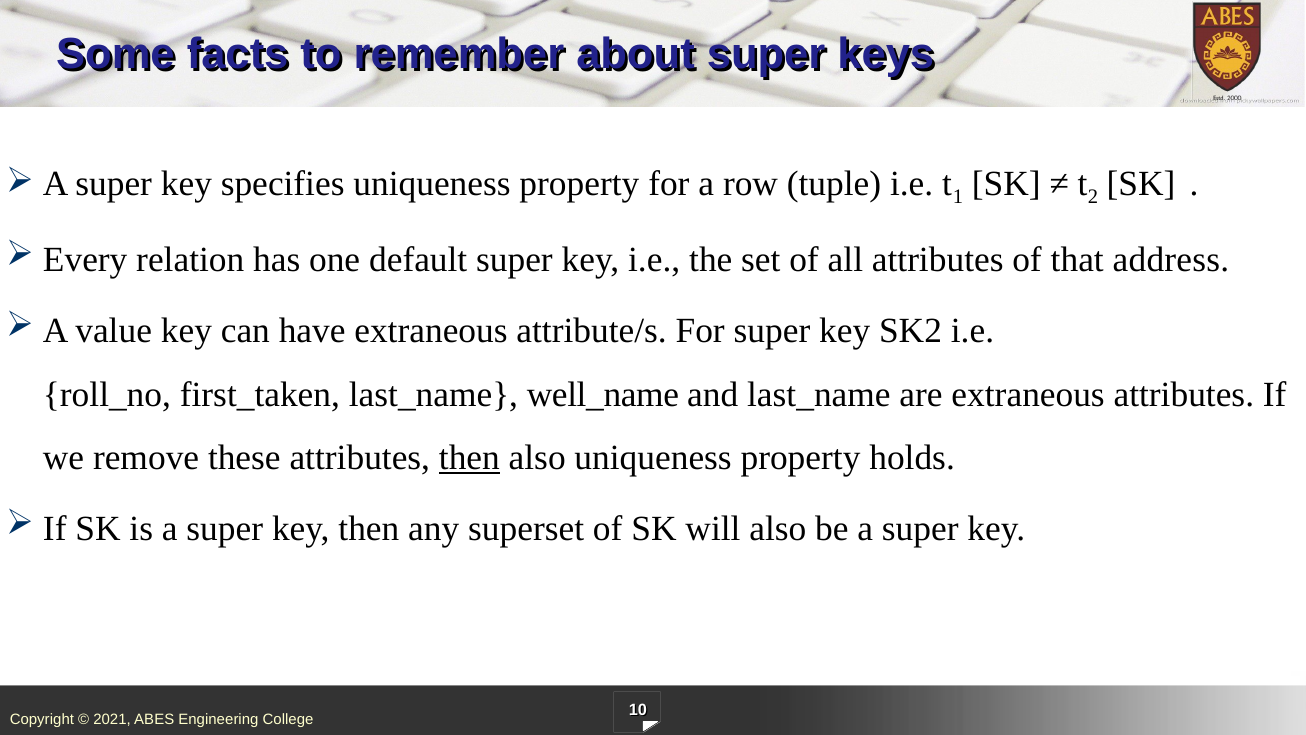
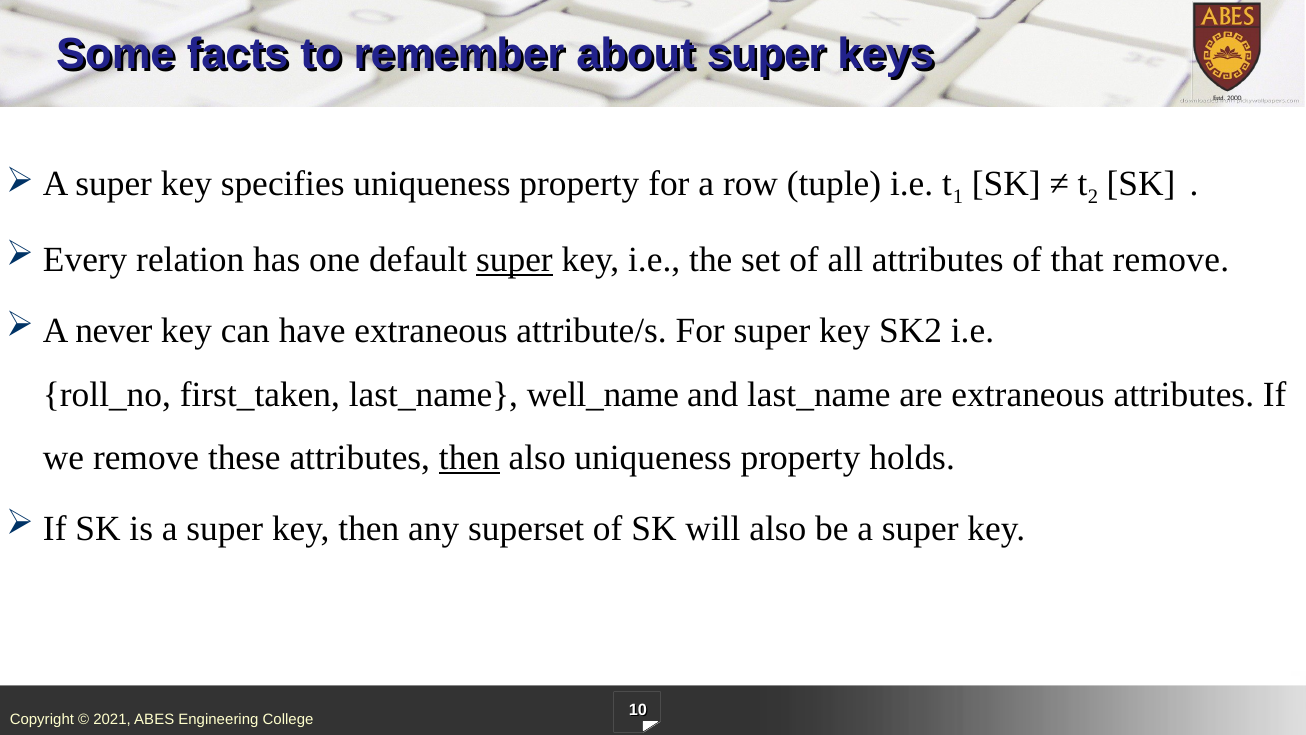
super underline: none -> present (514, 260)
that address: address -> remove (1171, 260)
value: value -> never (114, 331)
